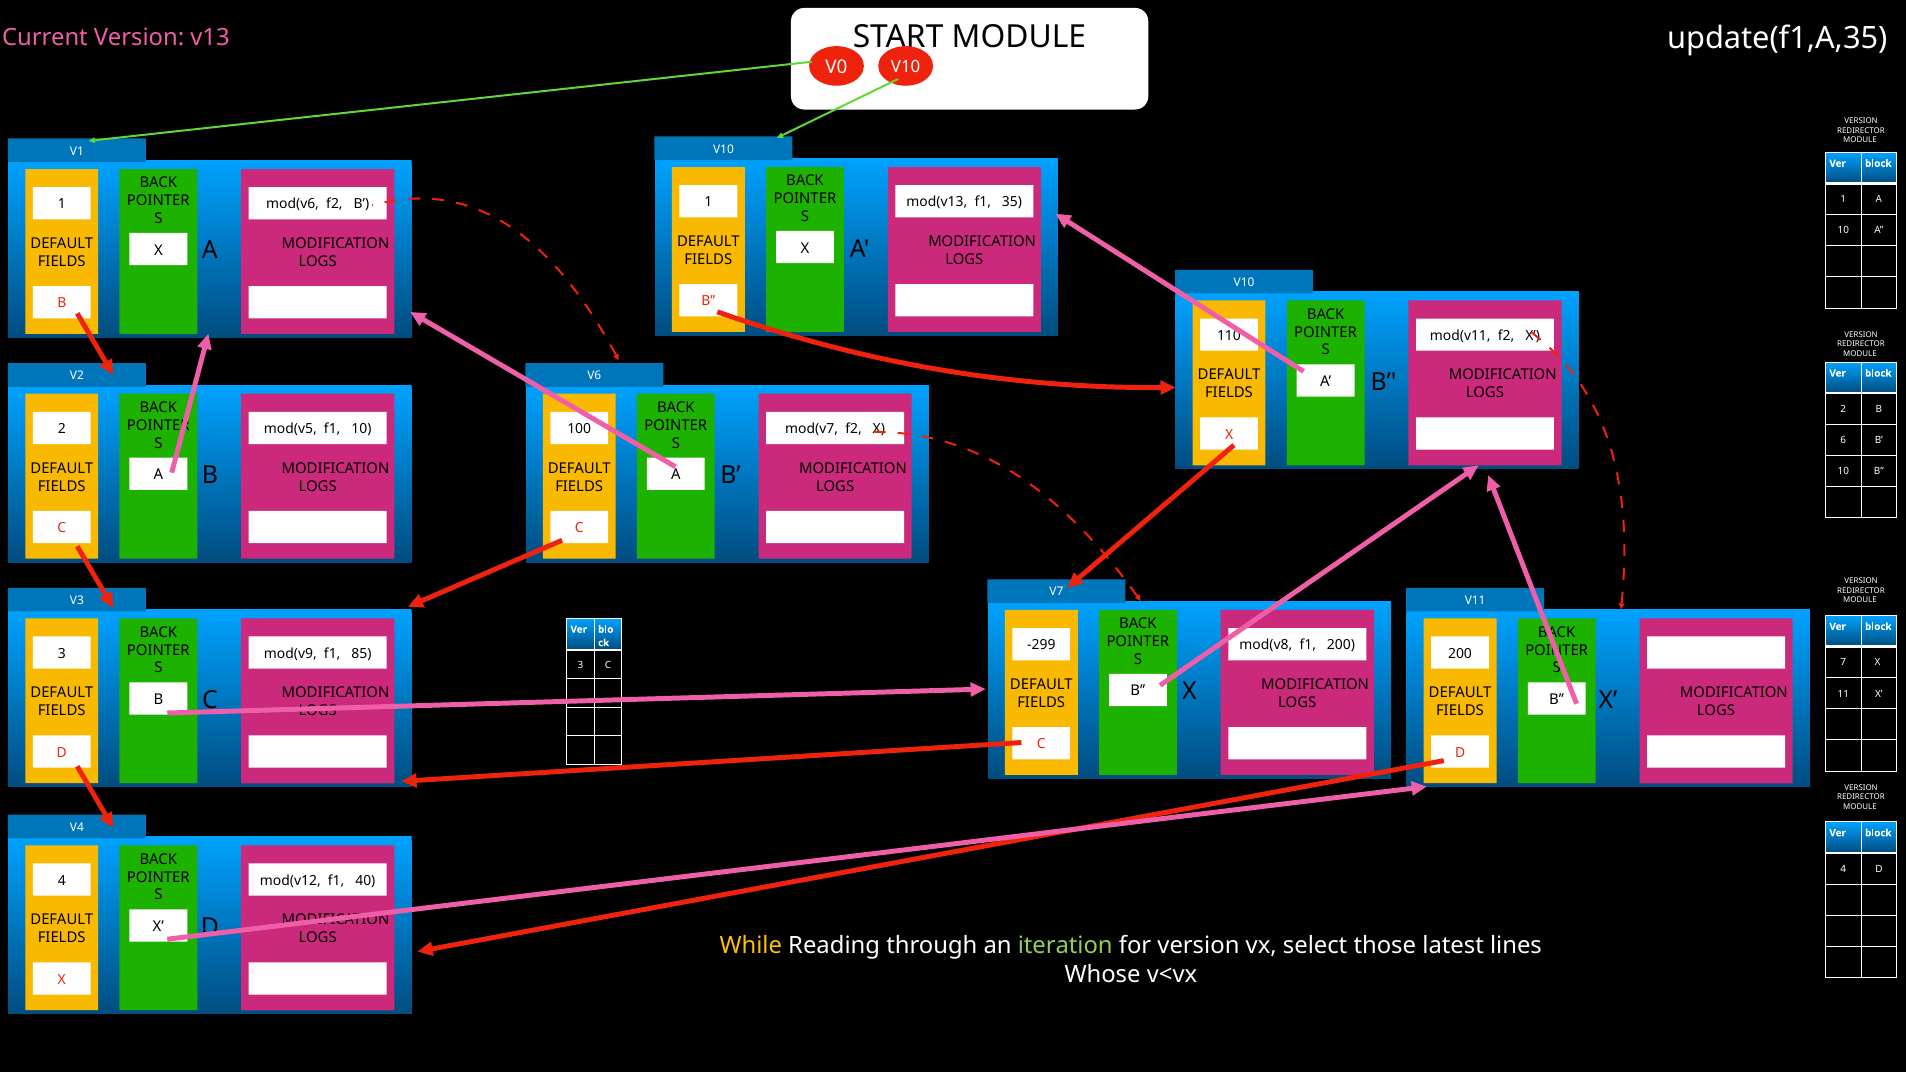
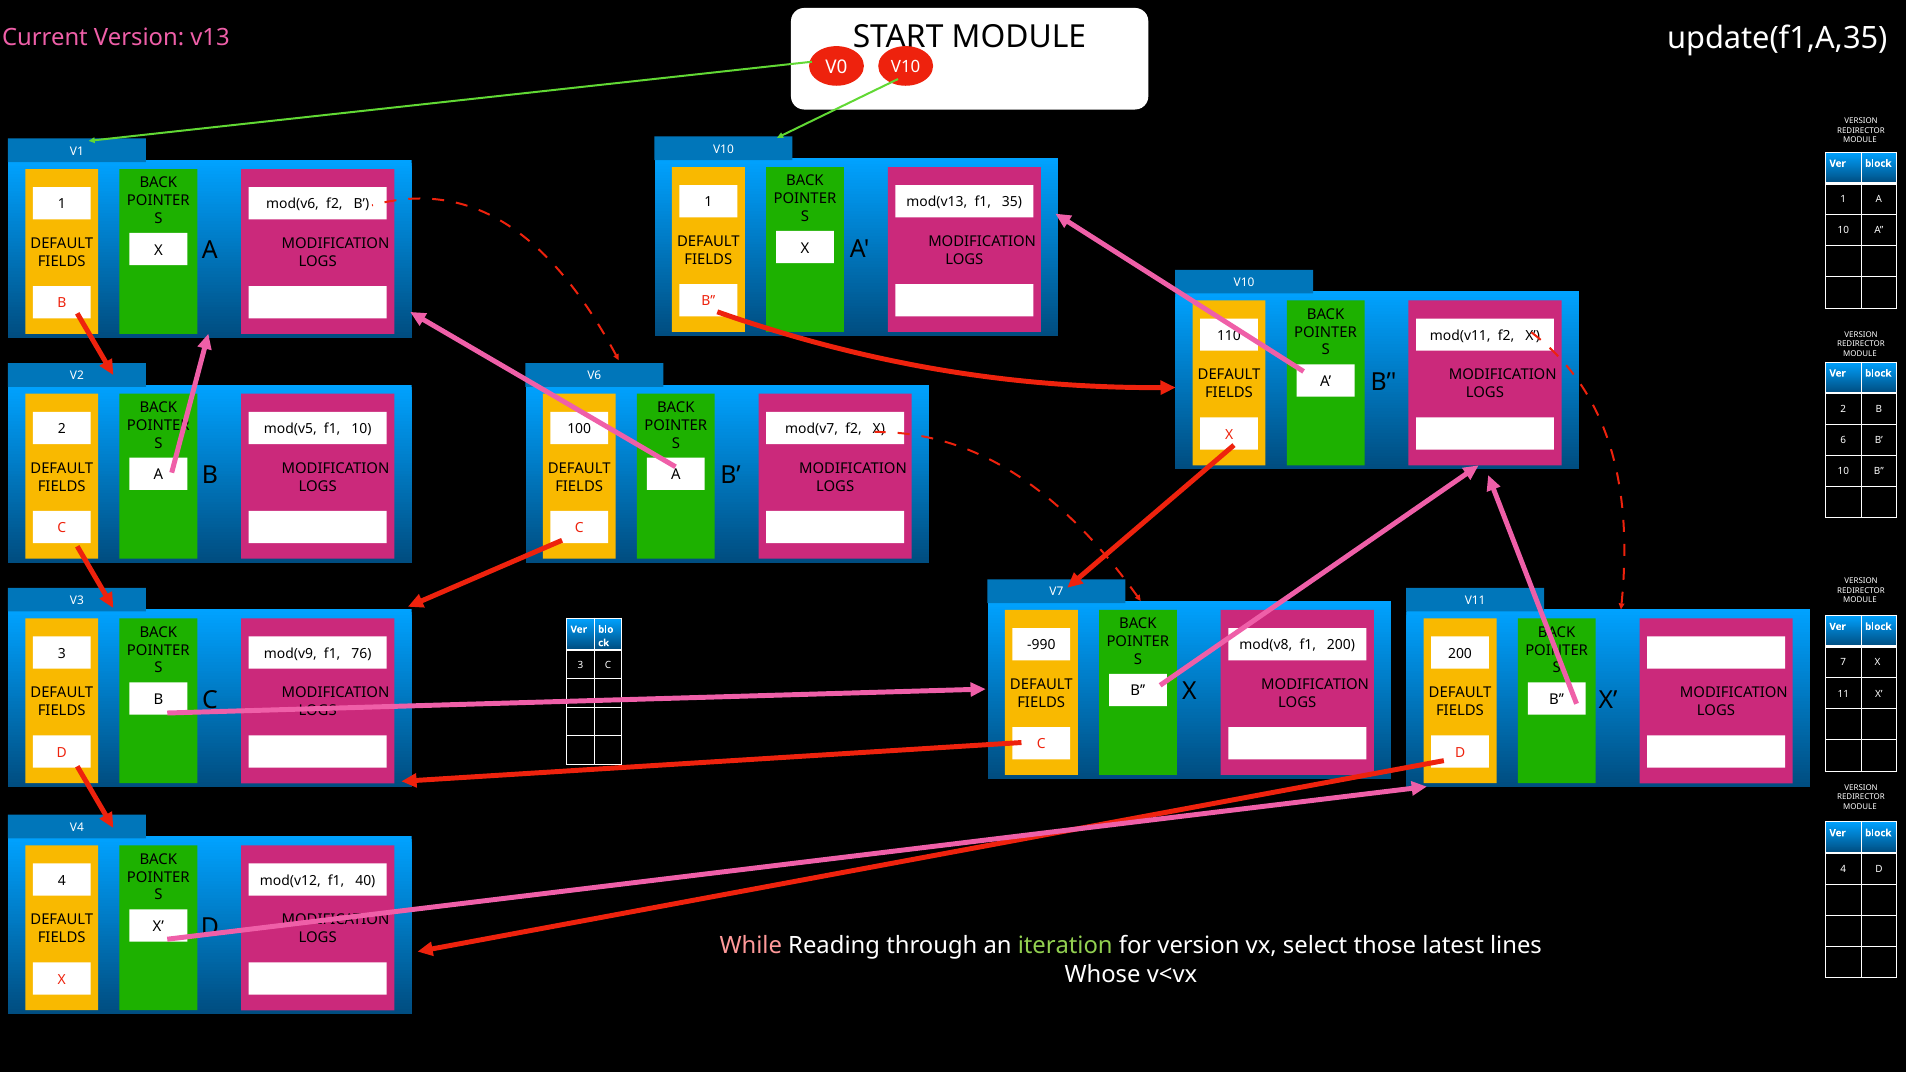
-299: -299 -> -990 (1041, 645)
85: 85 -> 76 (361, 654)
While colour: yellow -> pink (751, 946)
